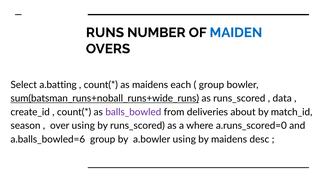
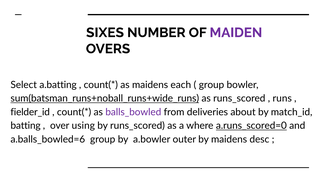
RUNS: RUNS -> SIXES (105, 33)
MAIDEN colour: blue -> purple (236, 33)
data: data -> runs (282, 99)
create_id: create_id -> fielder_id (30, 112)
season: season -> batting (26, 126)
a.runs_scored=0 underline: none -> present (251, 126)
a.bowler using: using -> outer (184, 140)
